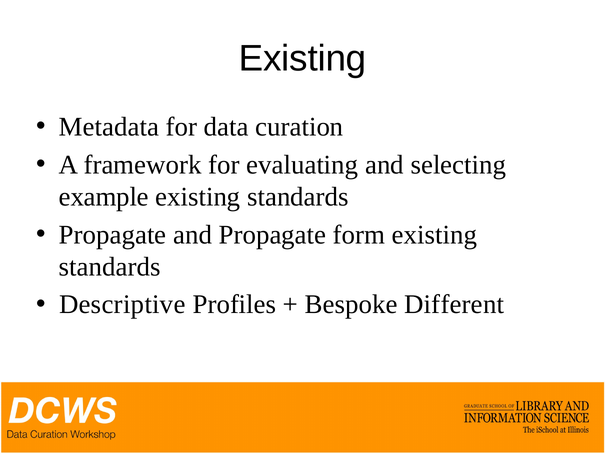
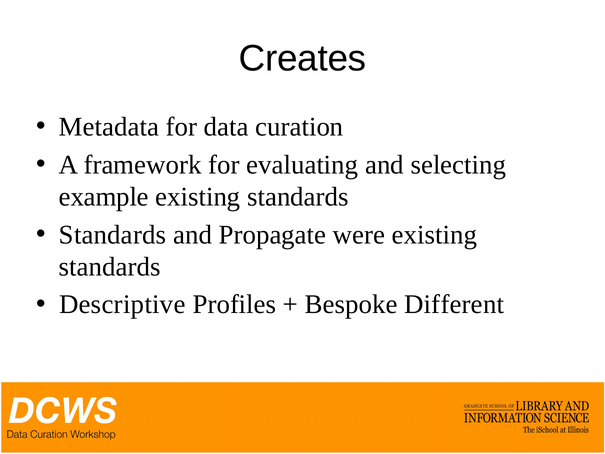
Existing: Existing -> Creates (303, 59)
Propagate: Propagate -> Standards (113, 235)
form: form -> were (359, 235)
